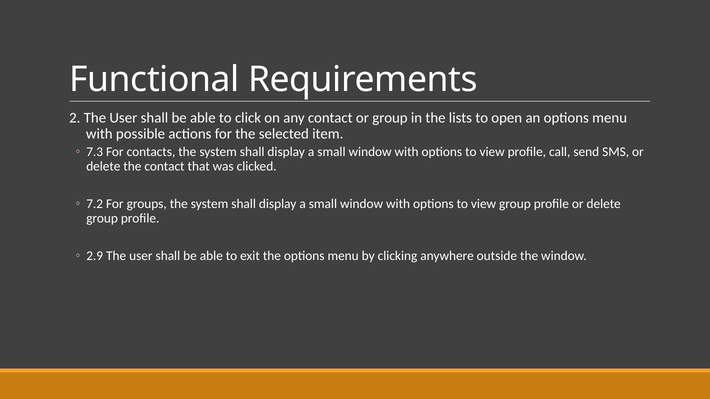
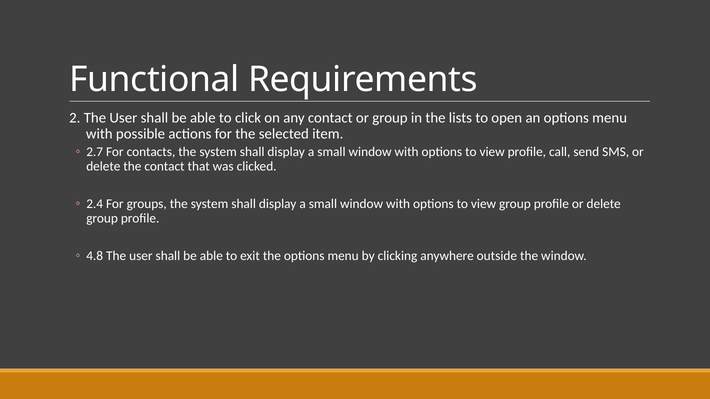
7.3: 7.3 -> 2.7 (95, 152)
7.2: 7.2 -> 2.4 (95, 204)
2.9: 2.9 -> 4.8 (95, 256)
